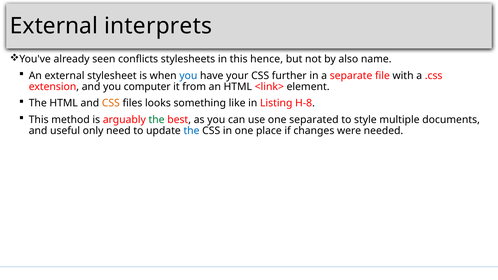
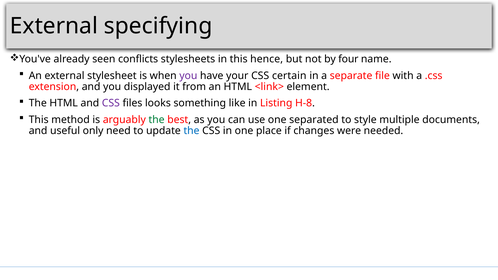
interprets: interprets -> specifying (158, 26)
also: also -> four (348, 59)
you colour: blue -> purple (188, 76)
further: further -> certain (289, 76)
computer: computer -> displayed (147, 87)
CSS colour: orange -> purple (111, 103)
